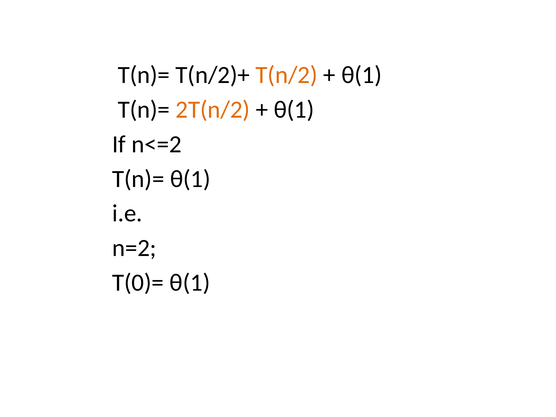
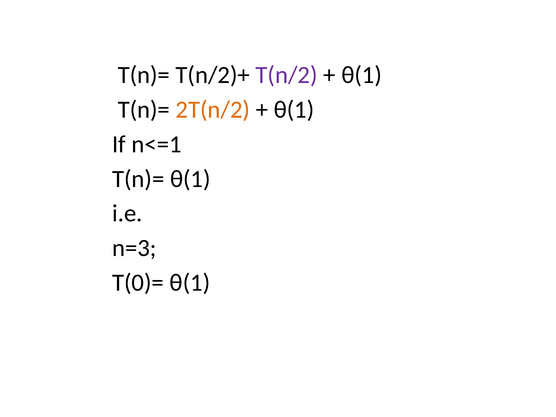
T(n/2 colour: orange -> purple (287, 75)
n<=2: n<=2 -> n<=1 (157, 144)
n=2: n=2 -> n=3 (134, 248)
